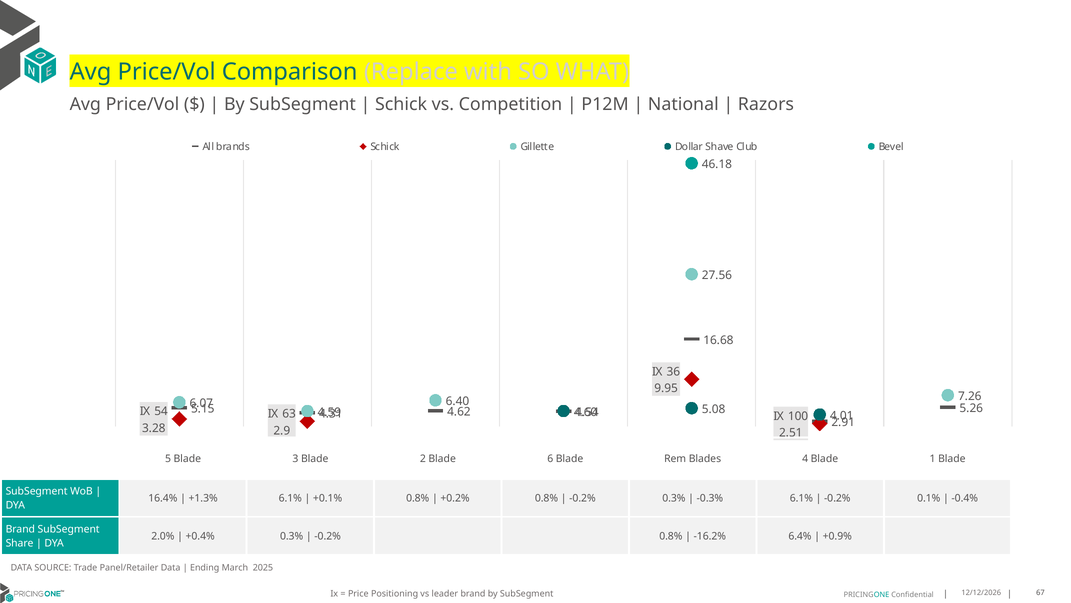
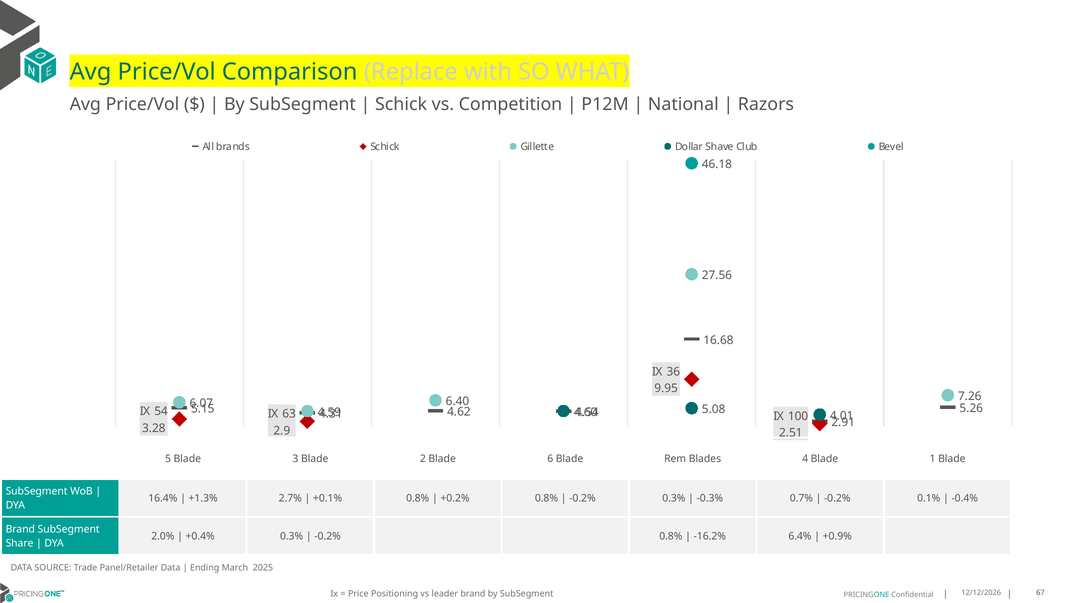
+1.3% 6.1%: 6.1% -> 2.7% (290, 498)
-0.3% 6.1%: 6.1% -> 0.7% (801, 498)
